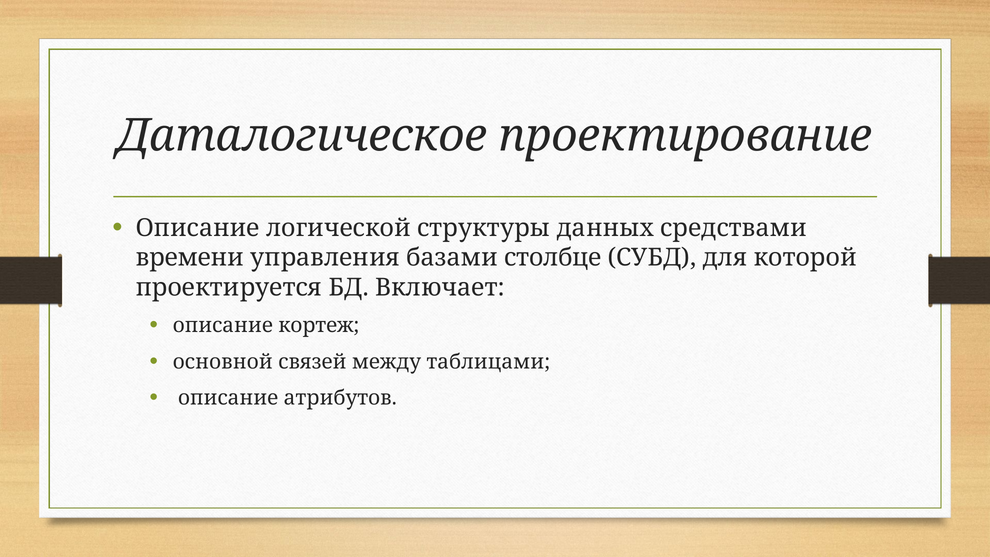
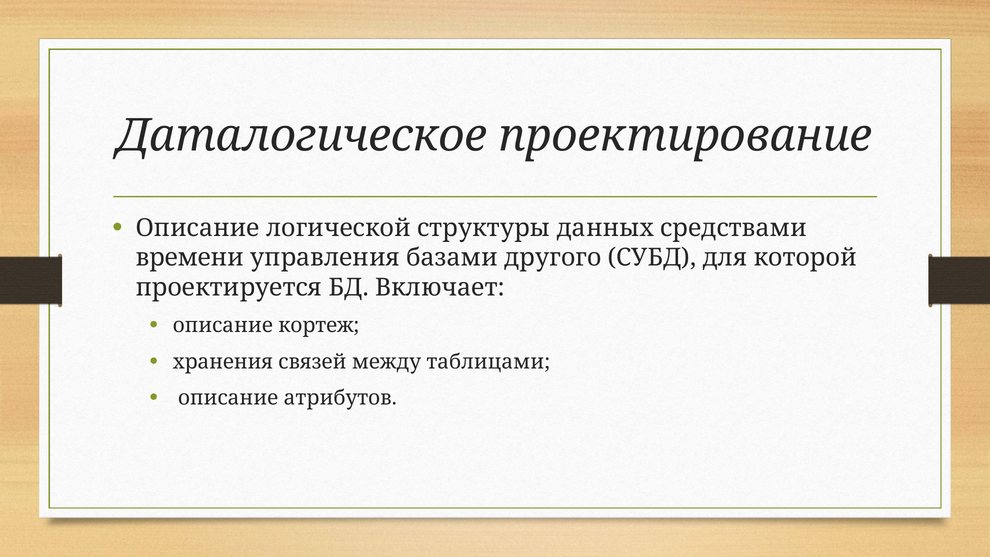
столбце: столбце -> другого (553, 258)
основной: основной -> хранения (223, 362)
